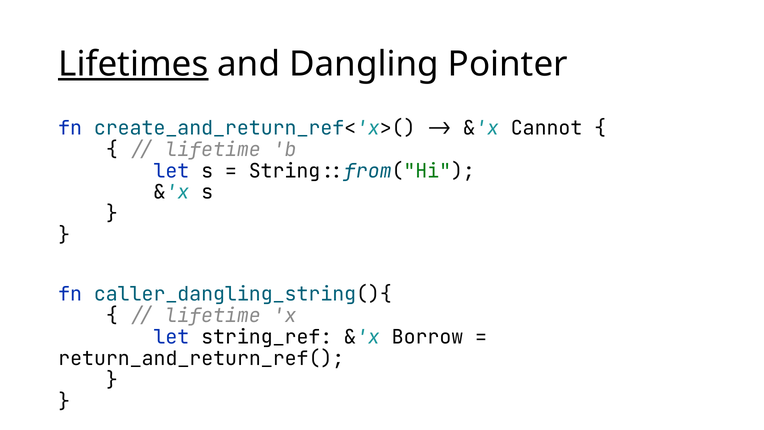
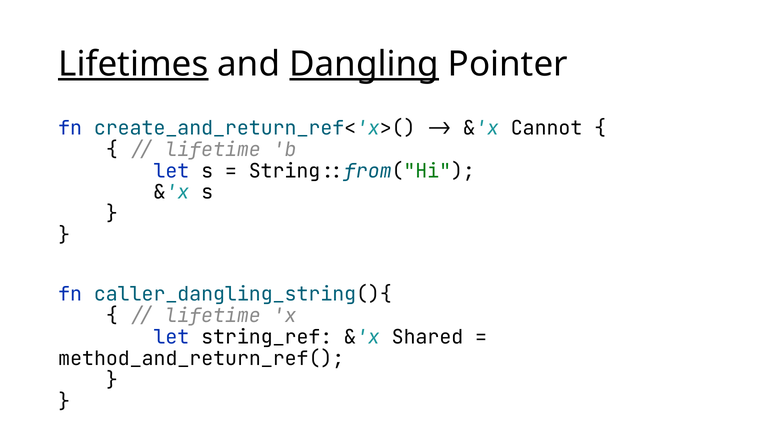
Dangling underline: none -> present (364, 64)
Borrow: Borrow -> Shared (427, 337)
return_and_return_ref(: return_and_return_ref( -> method_and_return_ref( (201, 359)
